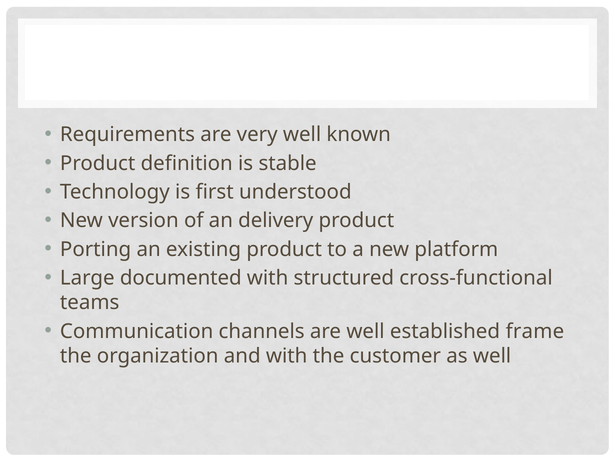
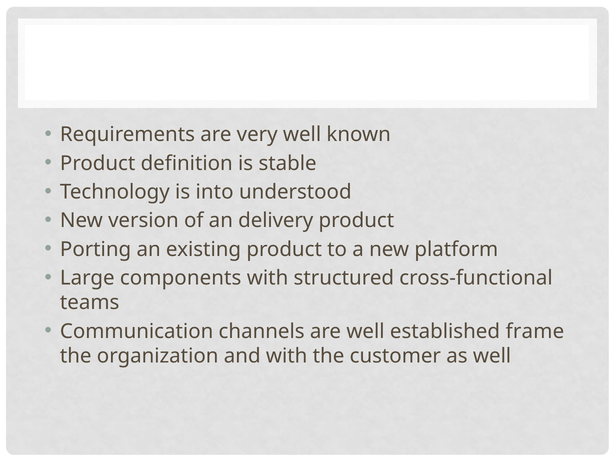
first: first -> into (215, 192)
documented: documented -> components (181, 278)
